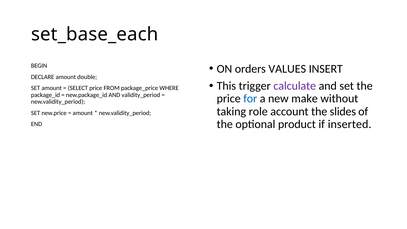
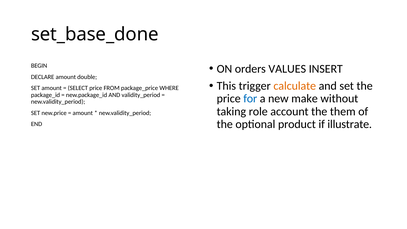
set_base_each: set_base_each -> set_base_done (95, 34)
calculate colour: purple -> orange (295, 86)
slides: slides -> them (343, 112)
inserted: inserted -> illustrate (350, 124)
